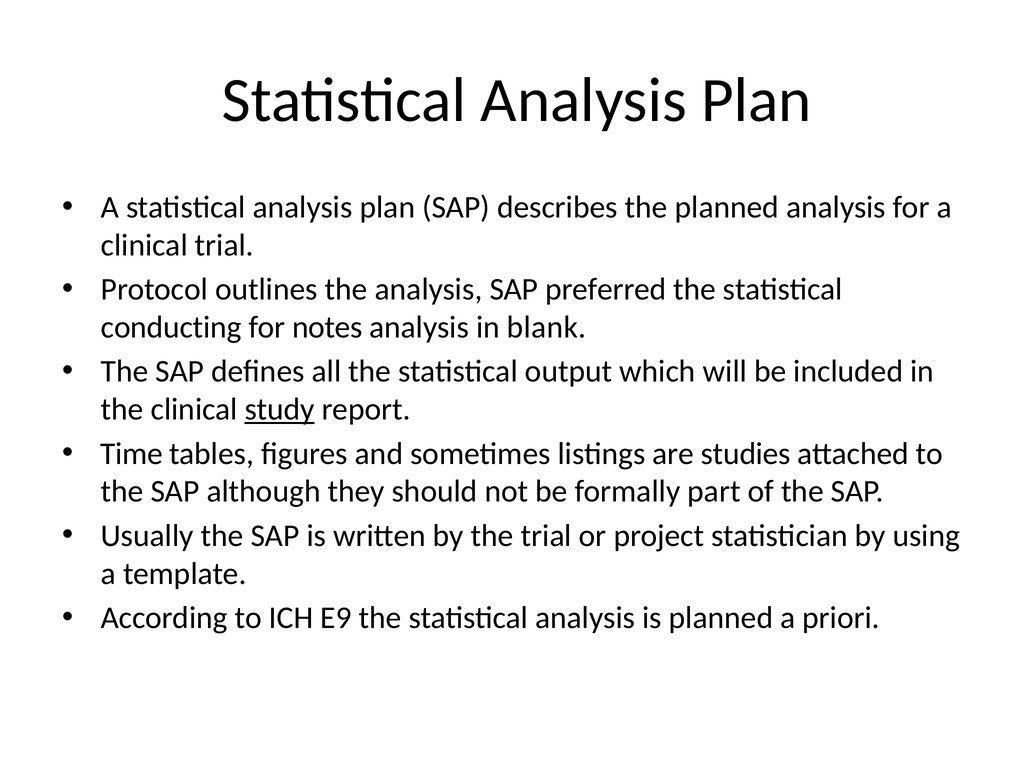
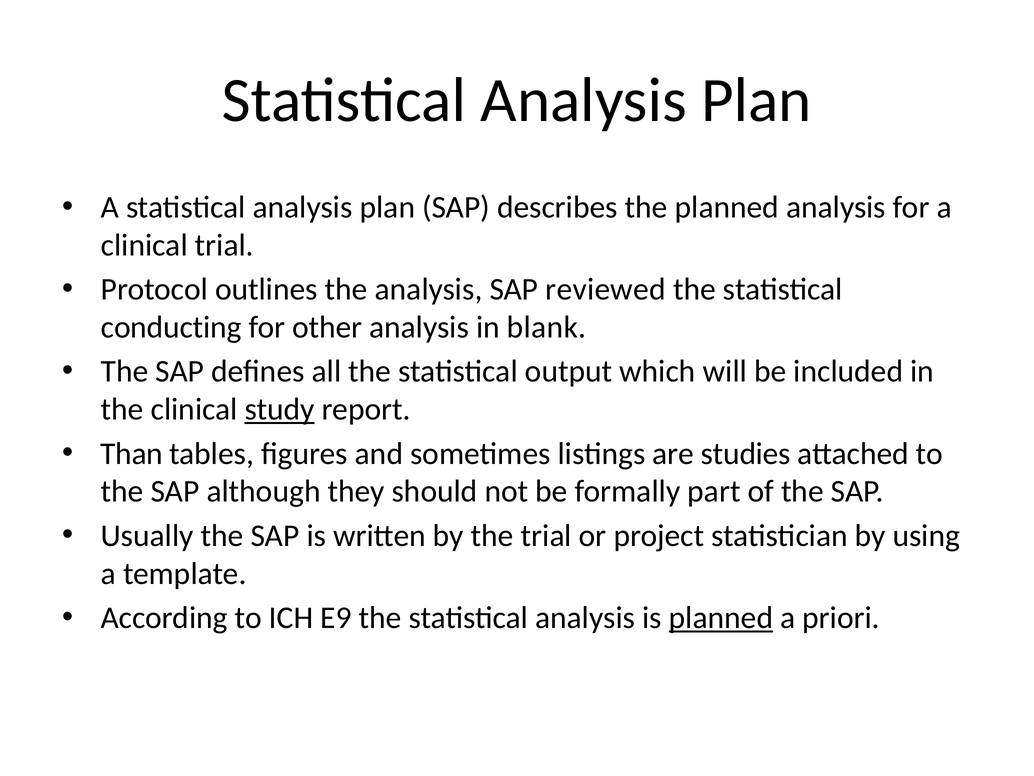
preferred: preferred -> reviewed (606, 289)
notes: notes -> other (327, 327)
Time: Time -> Than (132, 453)
planned underline: none -> present (721, 617)
